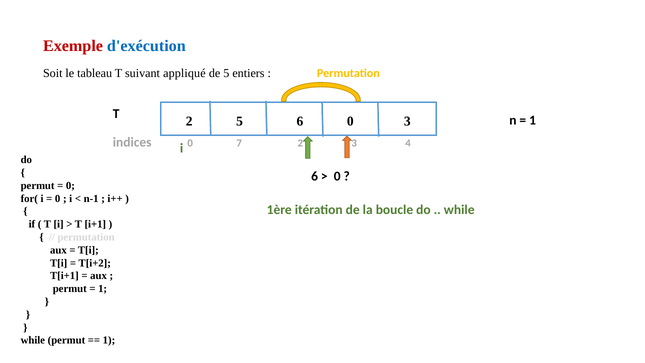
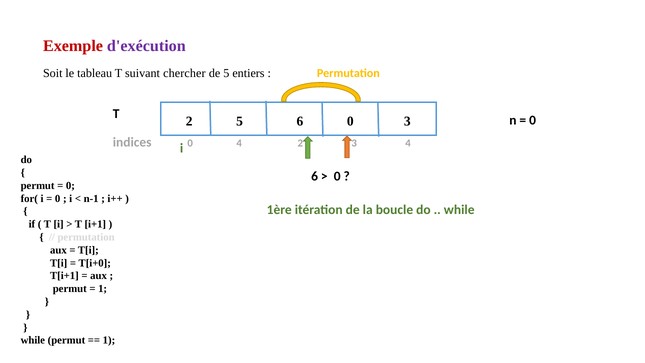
d'exécution colour: blue -> purple (146, 46)
appliqué: appliqué -> chercher (184, 73)
1: 1 -> 0 (533, 120)
0 7: 7 -> 4 (239, 143)
T[i+2: T[i+2 -> T[i+0 (95, 263)
